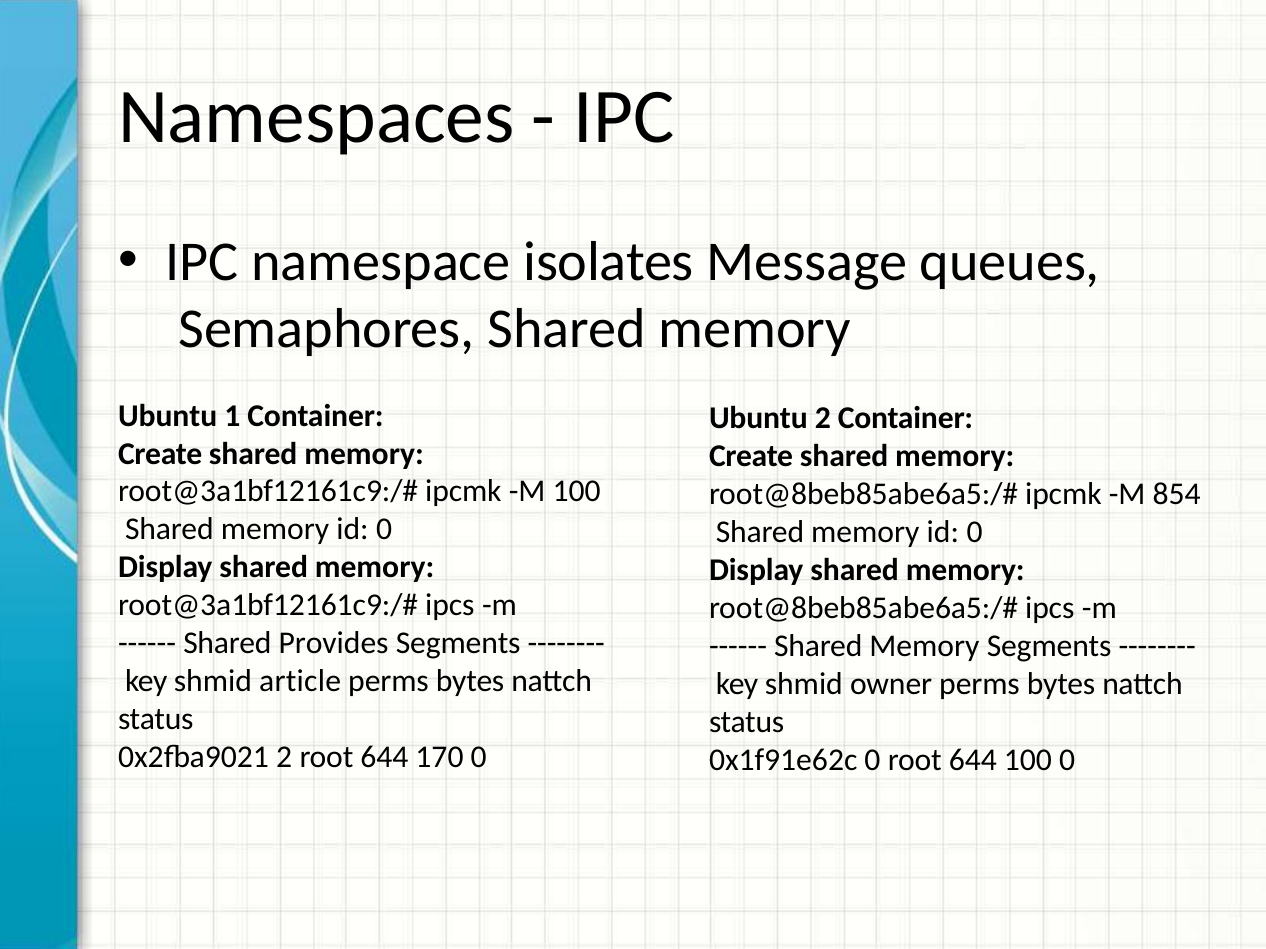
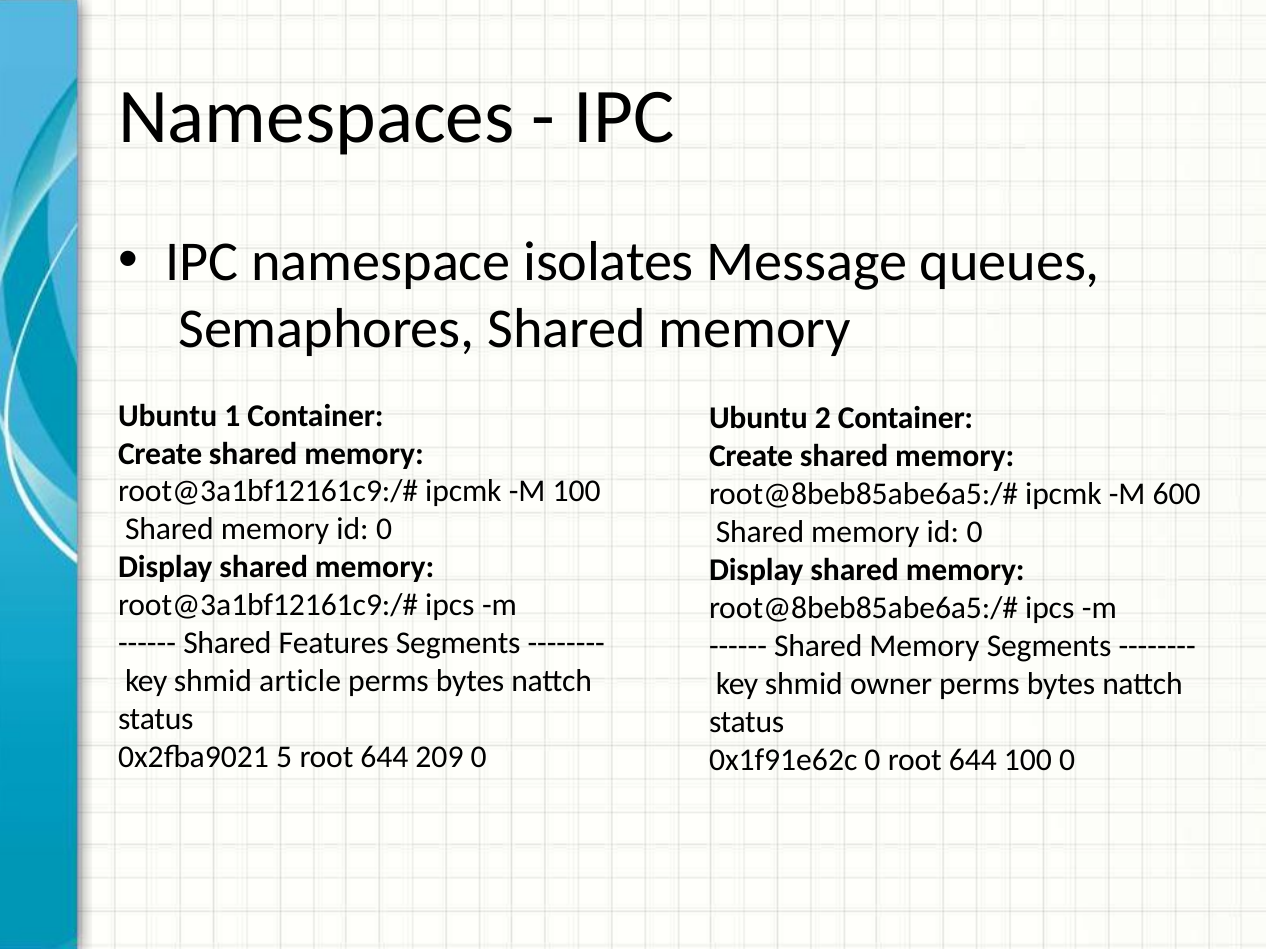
854: 854 -> 600 (1177, 495)
Provides: Provides -> Features (334, 644)
0x2fba9021 2: 2 -> 5 (284, 758)
170: 170 -> 209 (439, 758)
